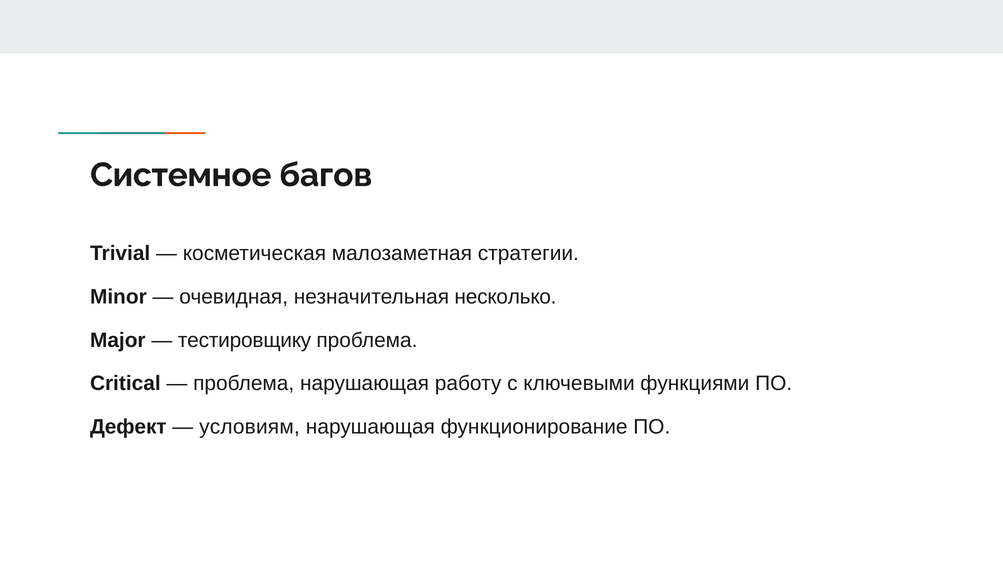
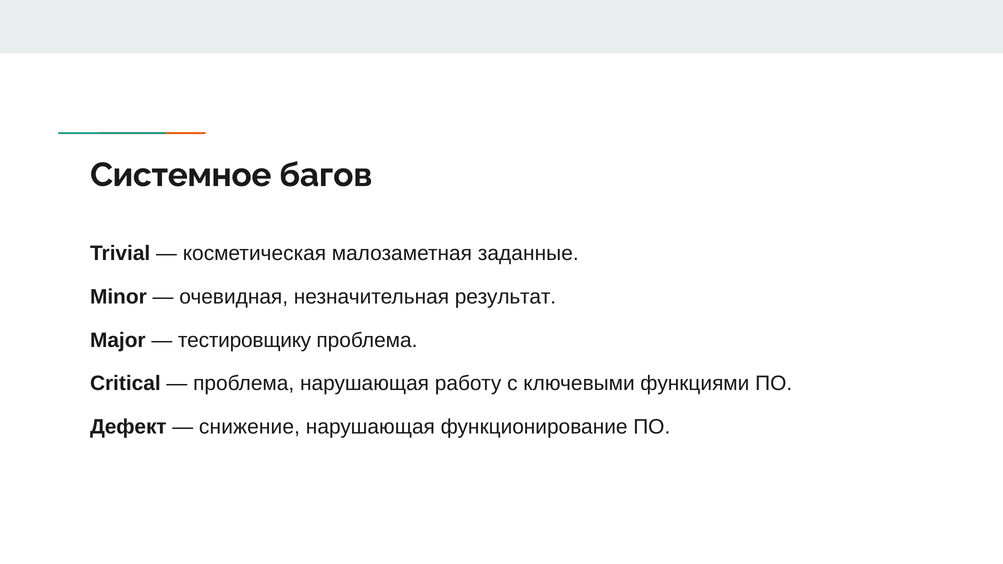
стратегии: стратегии -> заданные (528, 254)
несколько: несколько -> результат (505, 297)
условиям: условиям -> снижение (249, 427)
